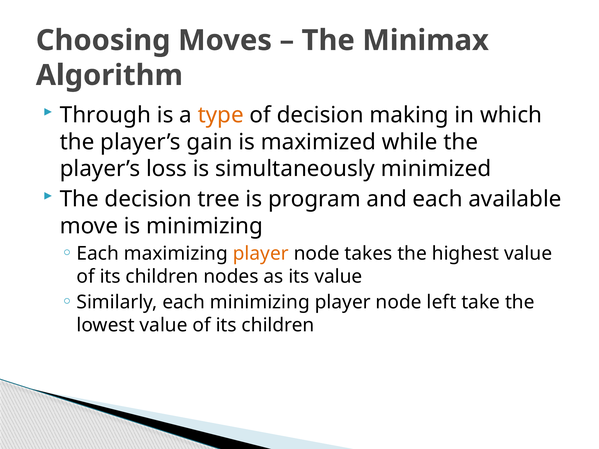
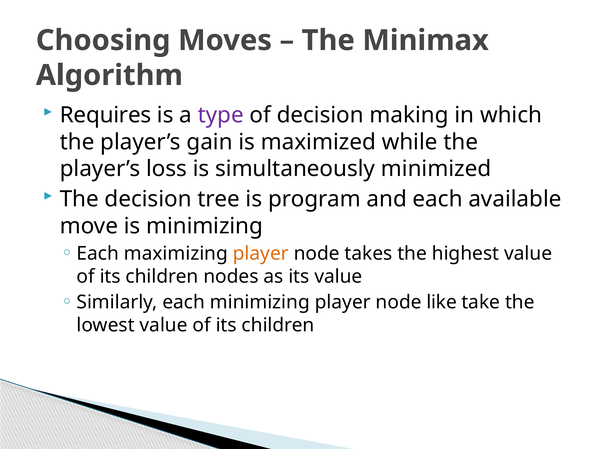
Through: Through -> Requires (106, 115)
type colour: orange -> purple (221, 115)
left: left -> like (442, 302)
